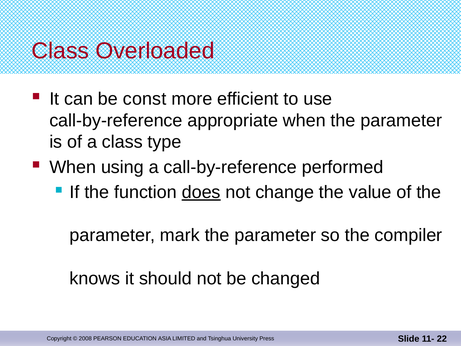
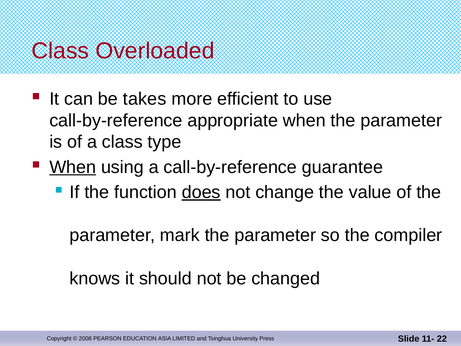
const: const -> takes (145, 99)
When underline: none -> present (73, 167)
performed: performed -> guarantee (343, 167)
